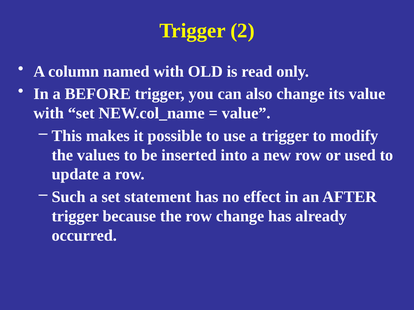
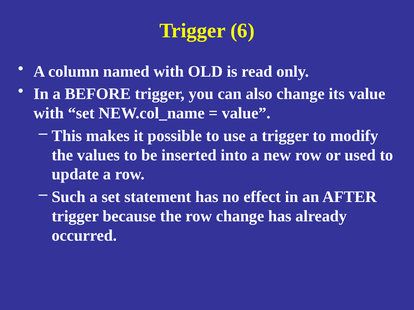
2: 2 -> 6 (243, 31)
